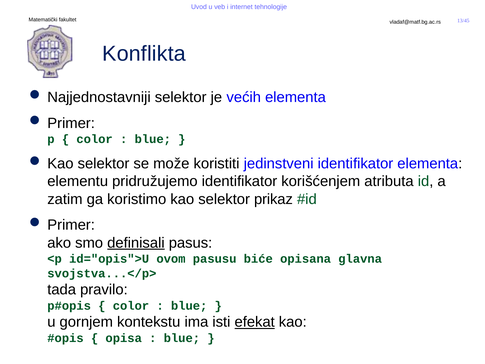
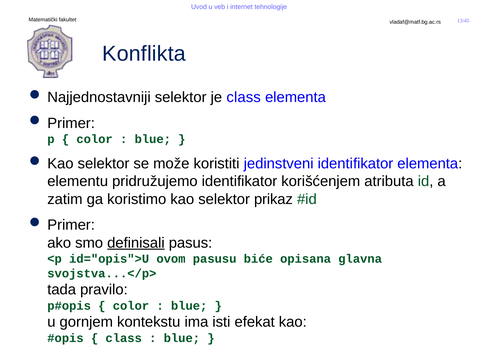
je većih: većih -> class (244, 97)
efekat underline: present -> none (255, 322)
opisa: opisa -> class (124, 338)
